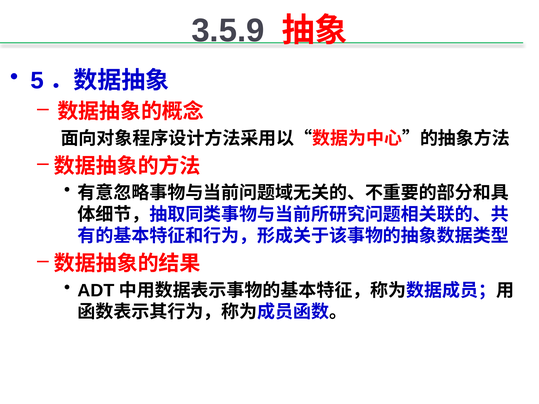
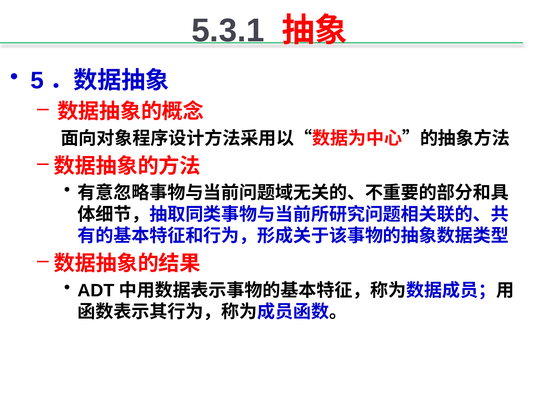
3.5.9: 3.5.9 -> 5.3.1 (228, 31)
